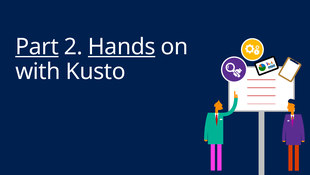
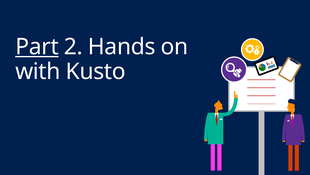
Hands underline: present -> none (122, 47)
